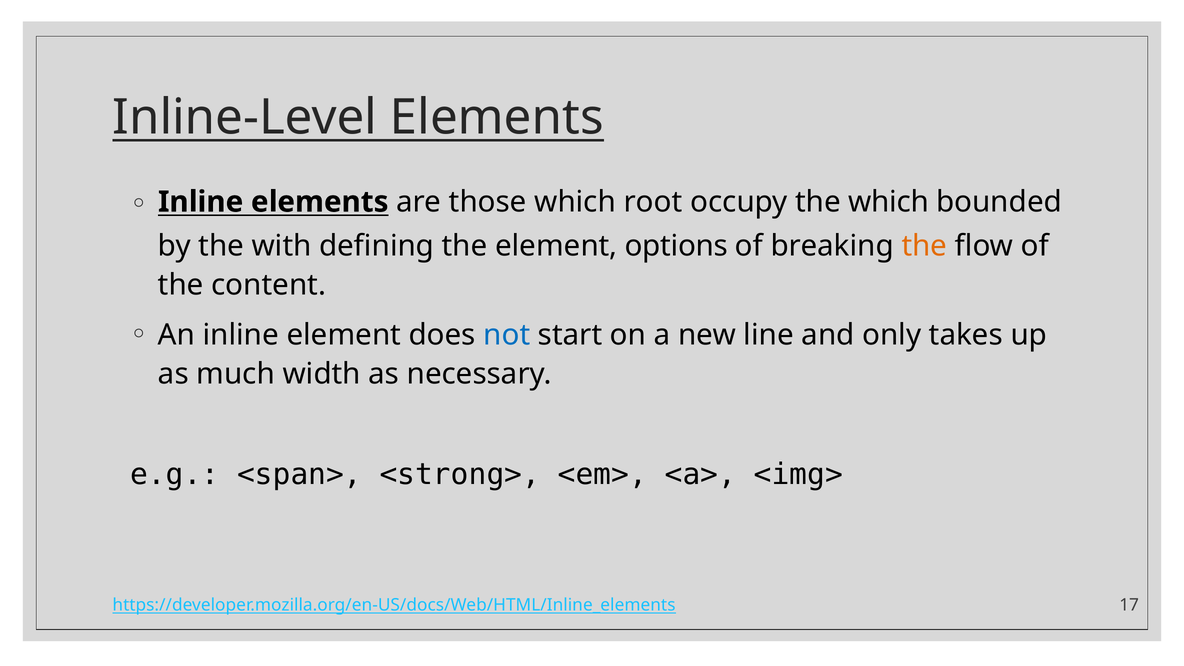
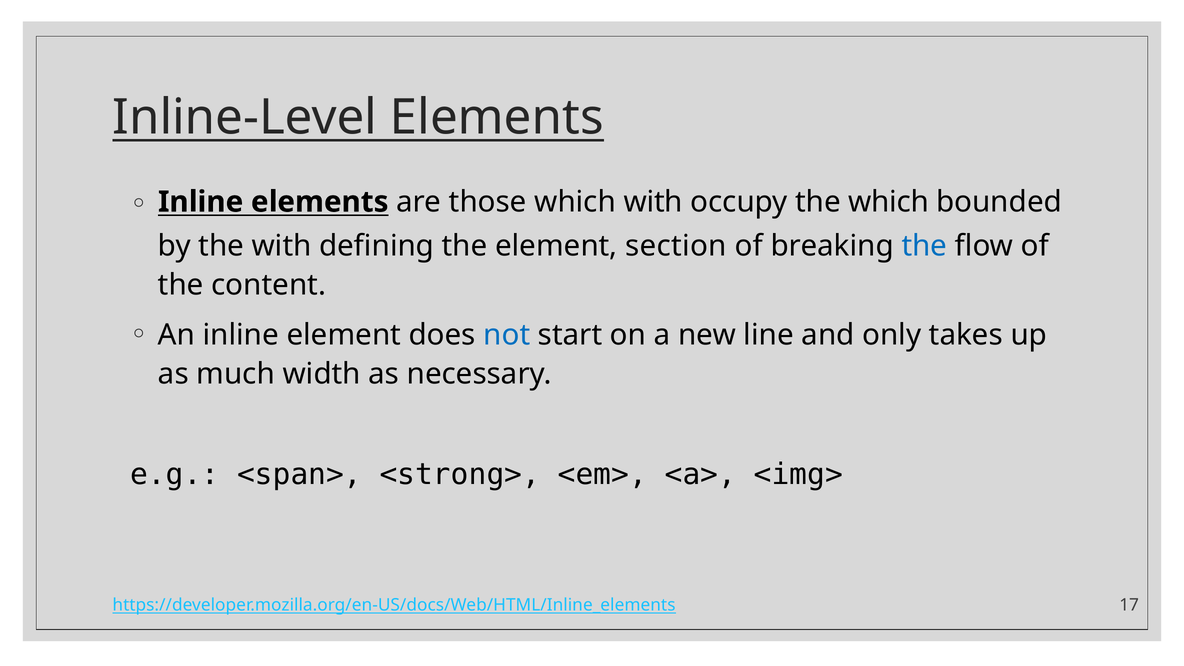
which root: root -> with (653, 202)
options: options -> section (676, 246)
the colour: orange -> blue (924, 246)
